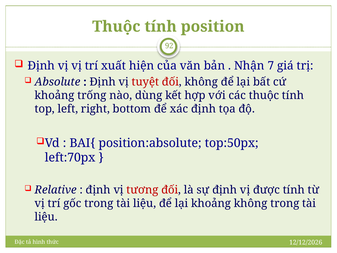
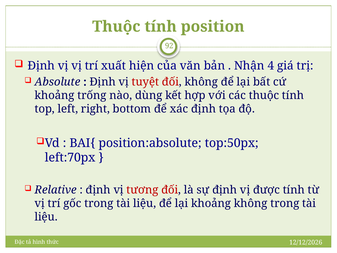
7: 7 -> 4 (271, 66)
